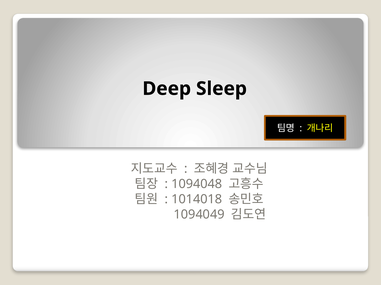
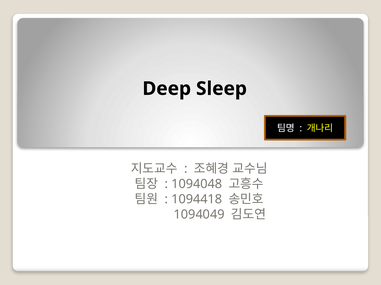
1014018: 1014018 -> 1094418 (197, 200)
